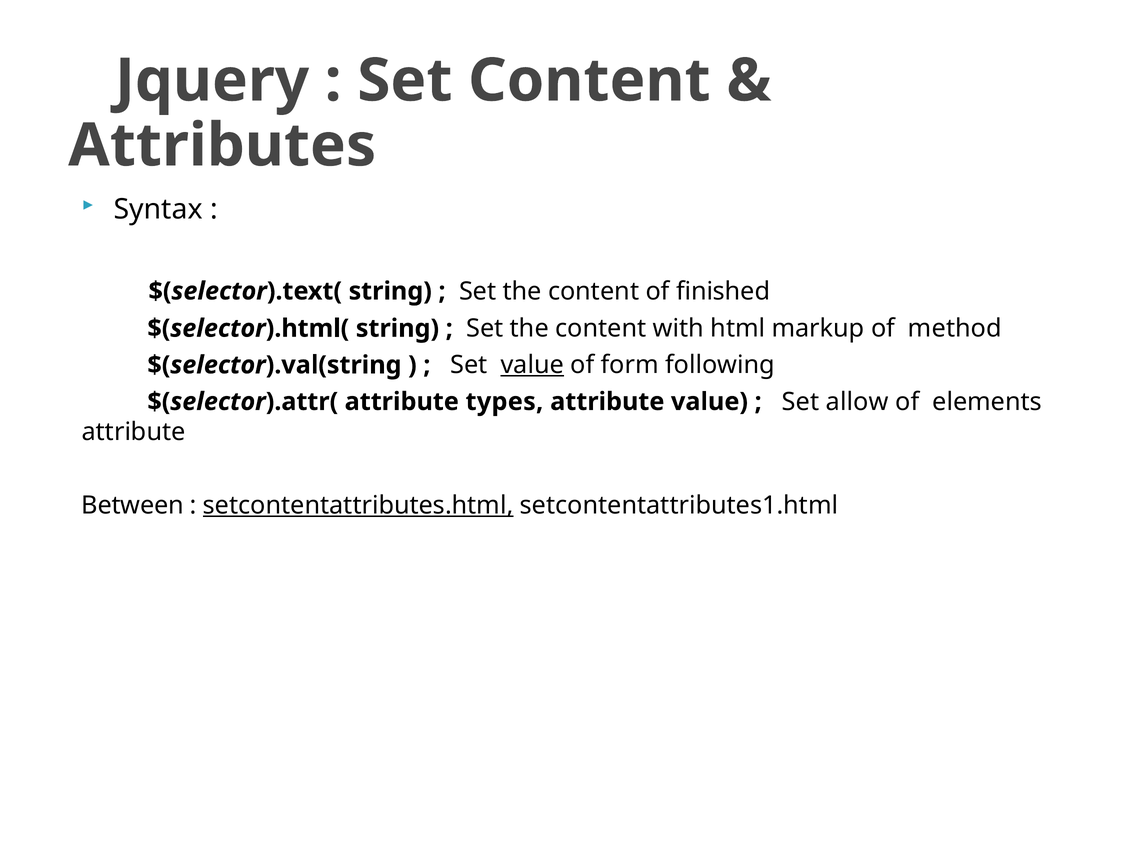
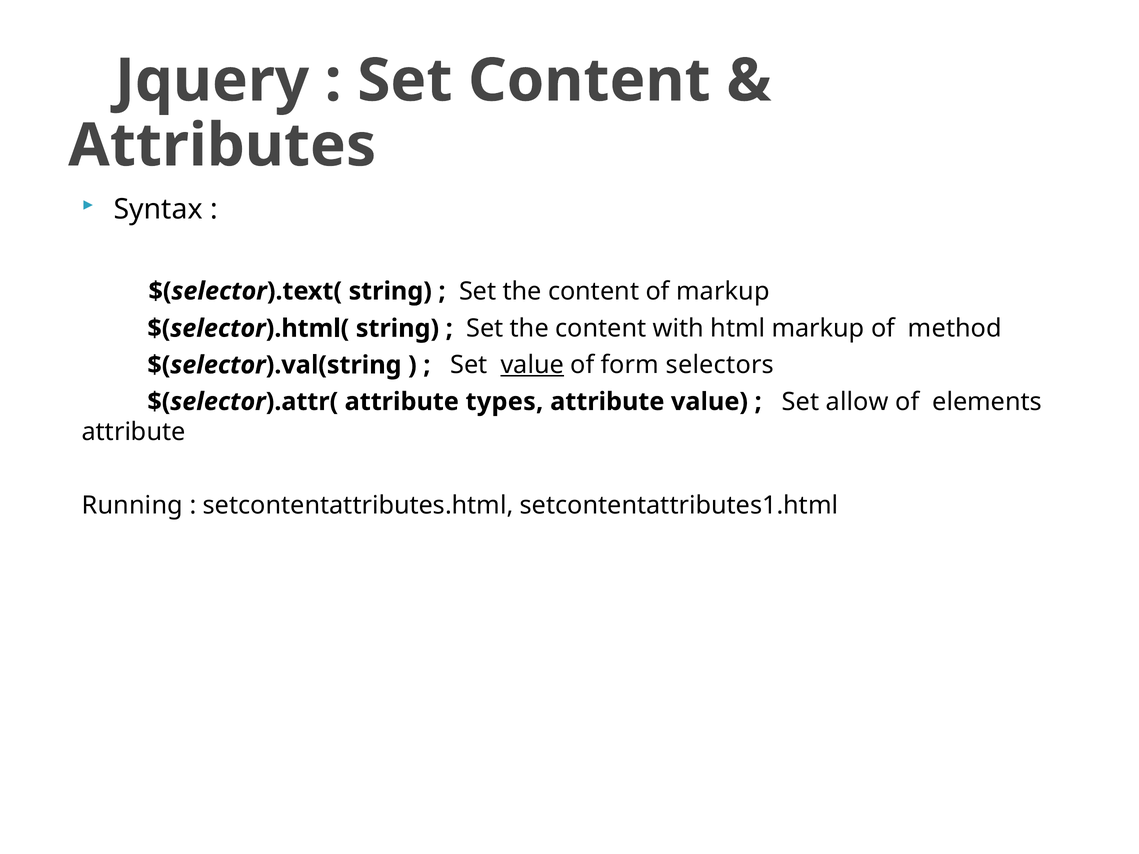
of finished: finished -> markup (723, 291)
following: following -> selectors (720, 365)
Between: Between -> Running (132, 505)
setcontentattributes.html underline: present -> none (358, 505)
